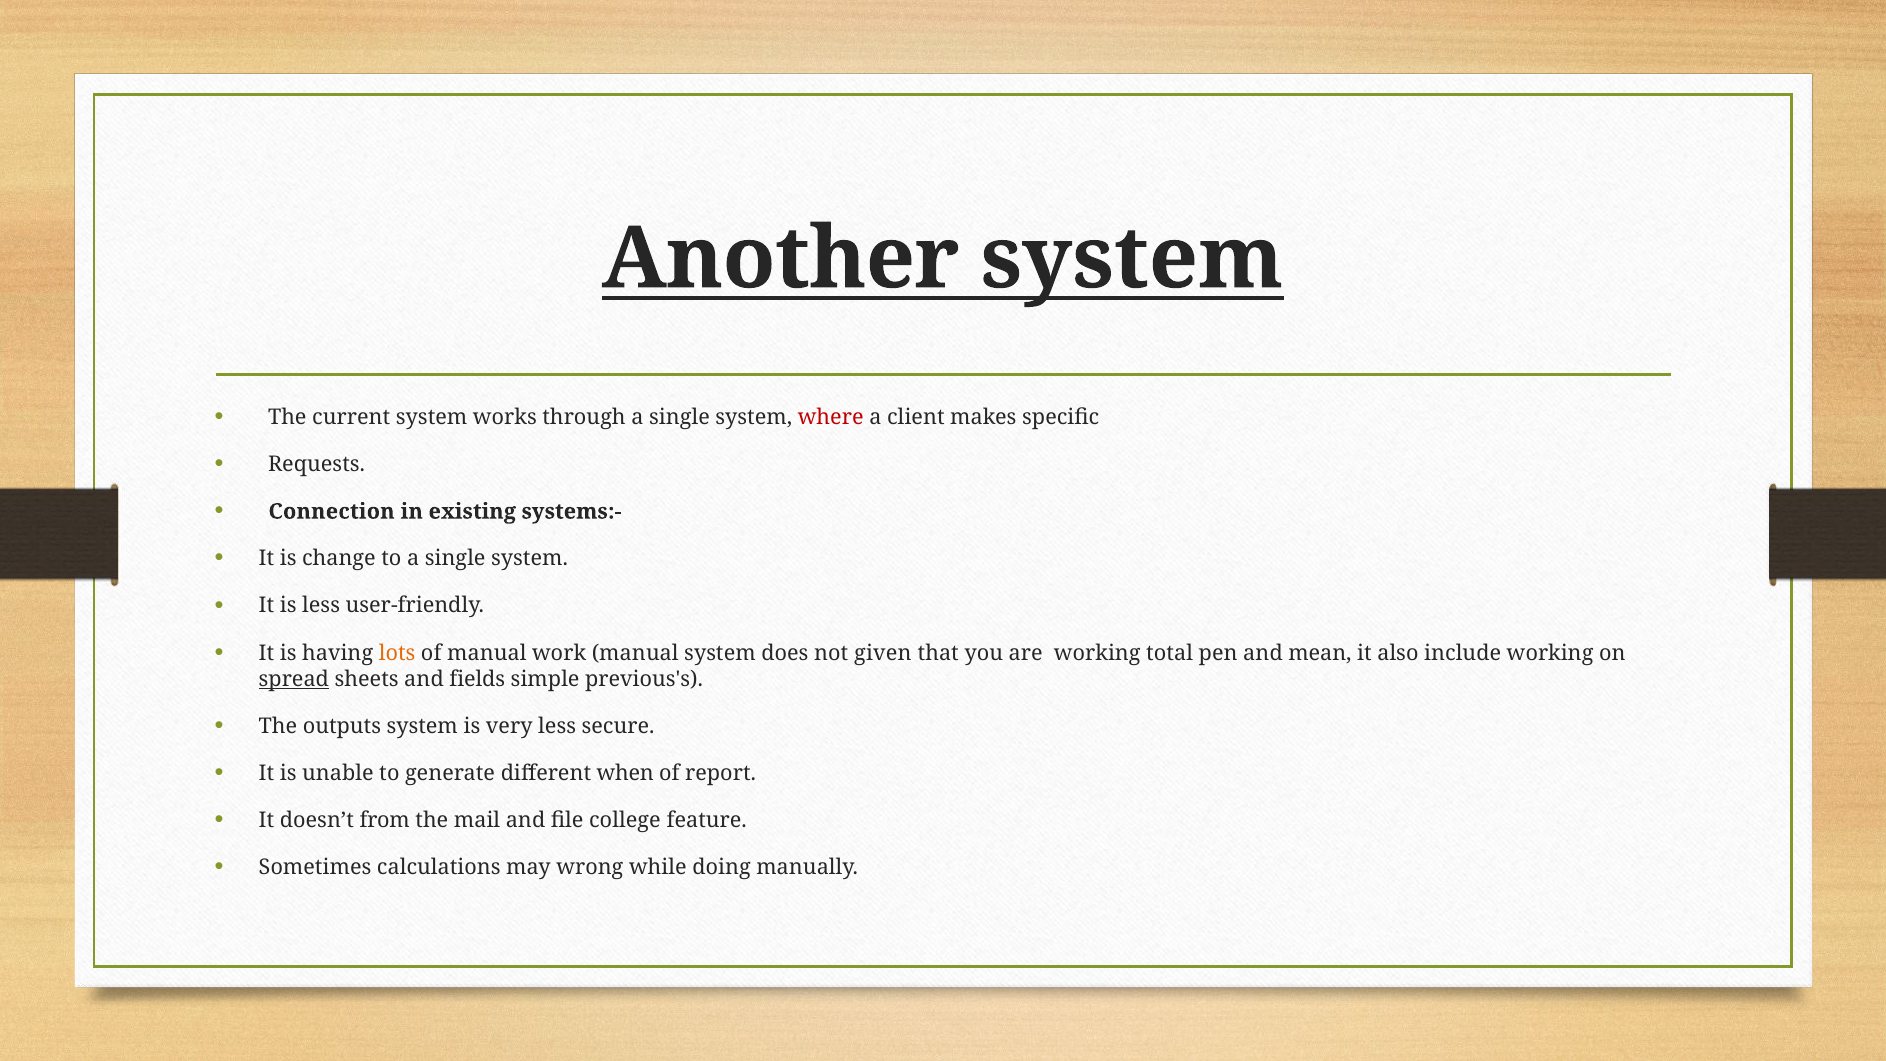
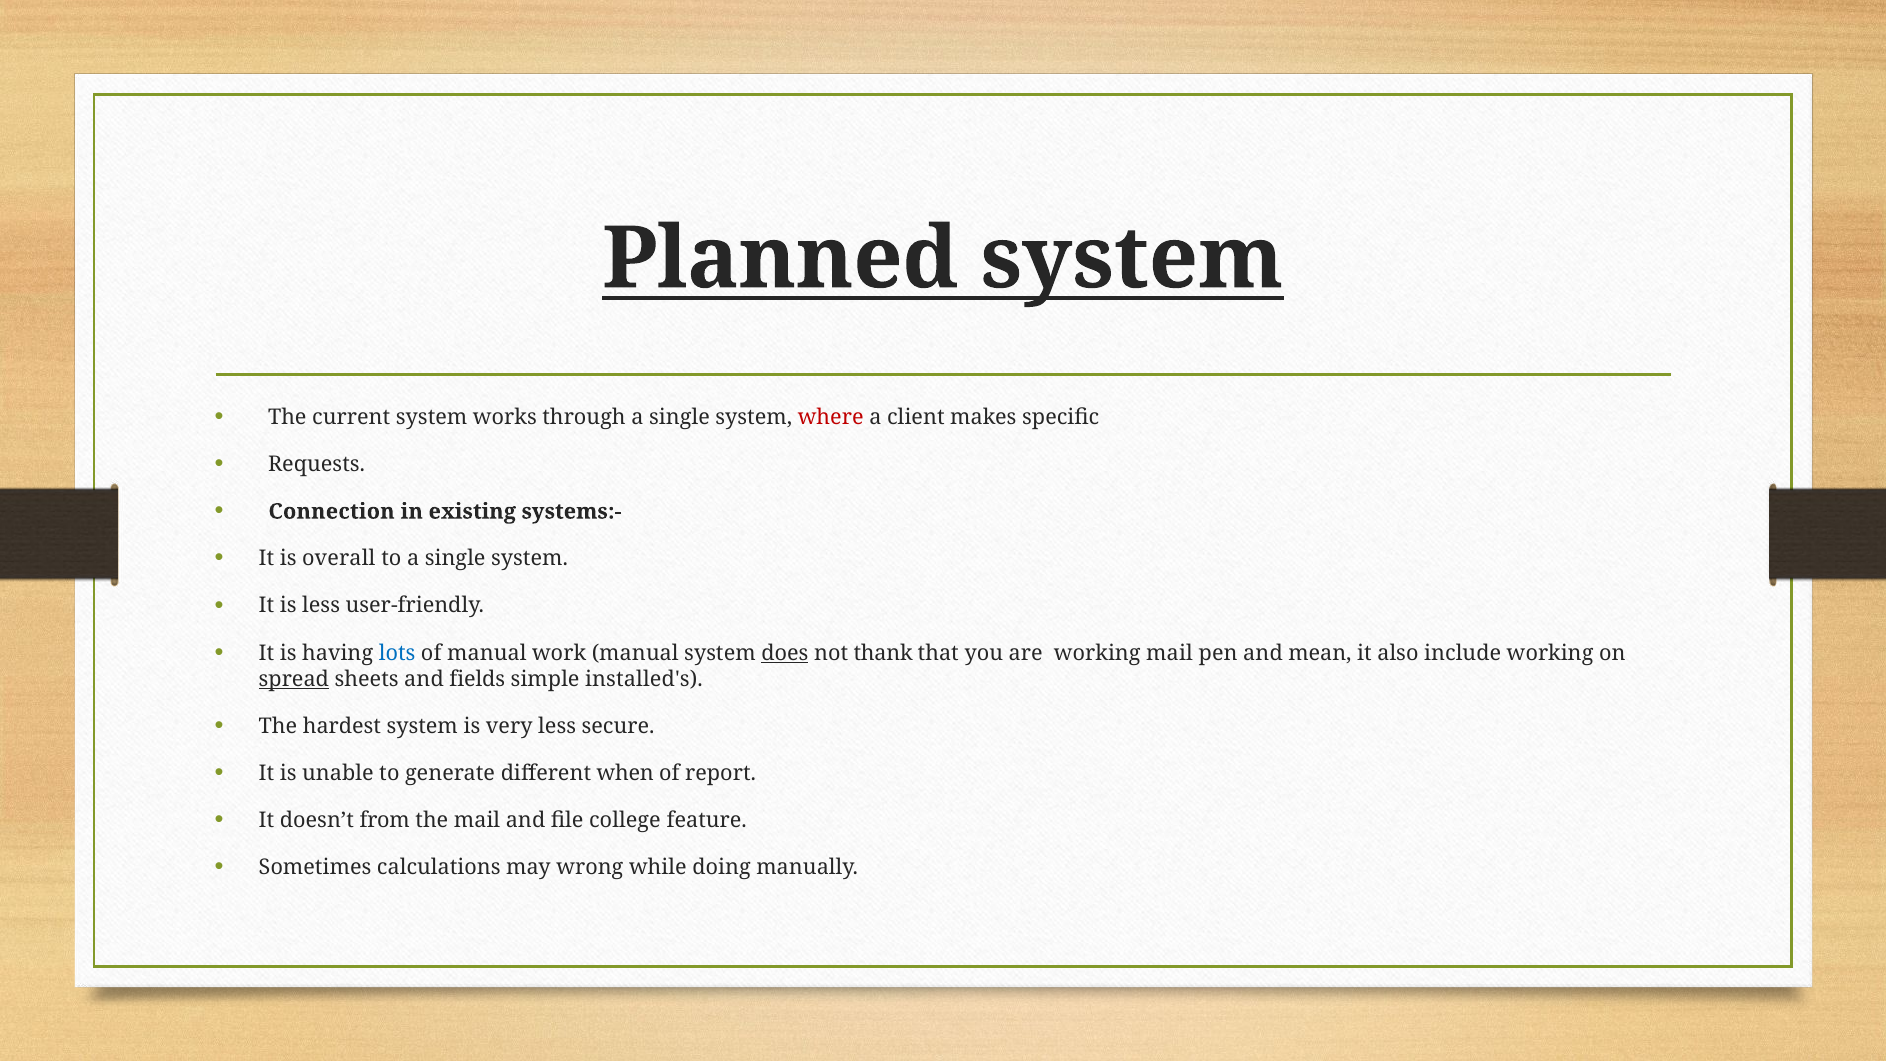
Another: Another -> Planned (780, 259)
change: change -> overall (339, 559)
lots colour: orange -> blue (397, 653)
does underline: none -> present (785, 653)
given: given -> thank (883, 653)
working total: total -> mail (1170, 653)
previous's: previous's -> installed's (644, 679)
outputs: outputs -> hardest (342, 726)
